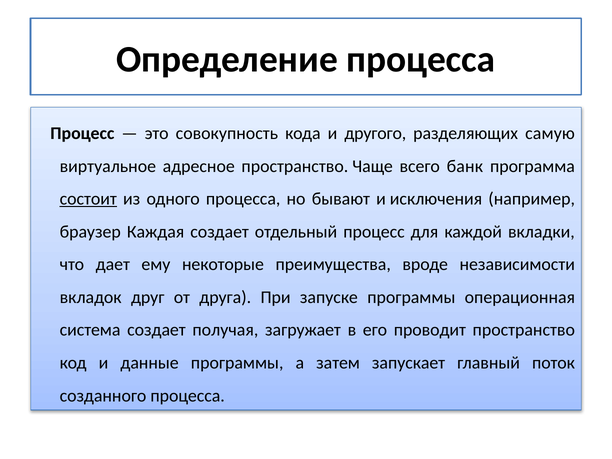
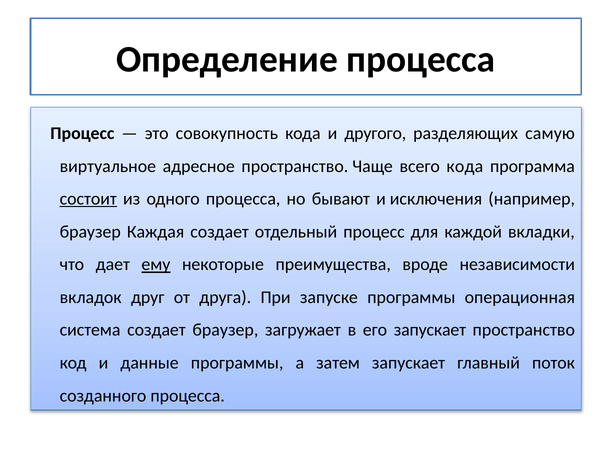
всего банк: банк -> кода (465, 166)
ему underline: none -> present (156, 265)
создает получая: получая -> браузер (225, 330)
его проводит: проводит -> запускает (430, 330)
